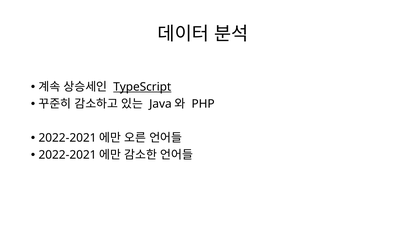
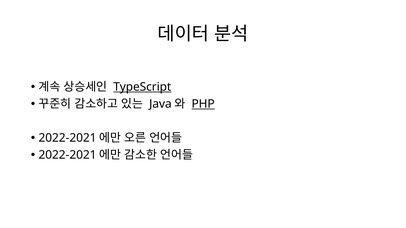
PHP underline: none -> present (203, 104)
